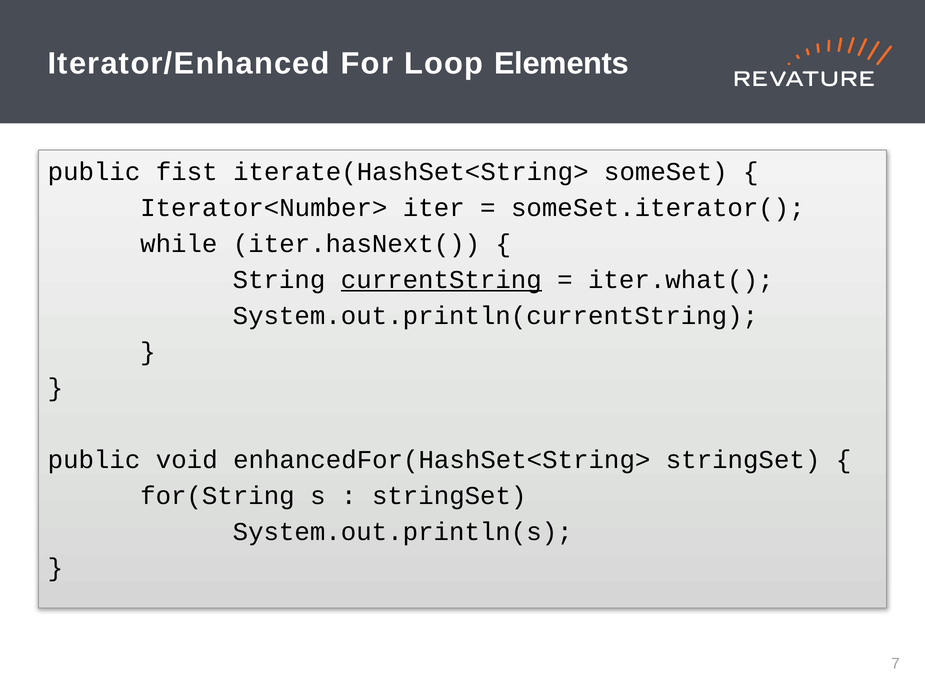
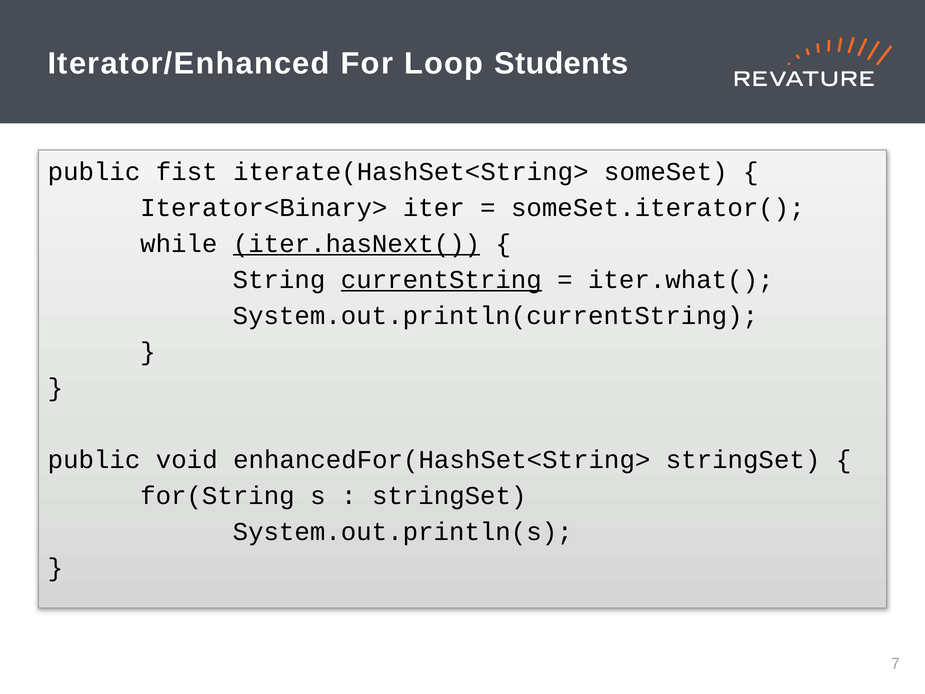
Elements: Elements -> Students (561, 64)
Iterator<Number>: Iterator<Number> -> Iterator<Binary> (264, 208)
iter.hasNext( underline: none -> present (357, 244)
